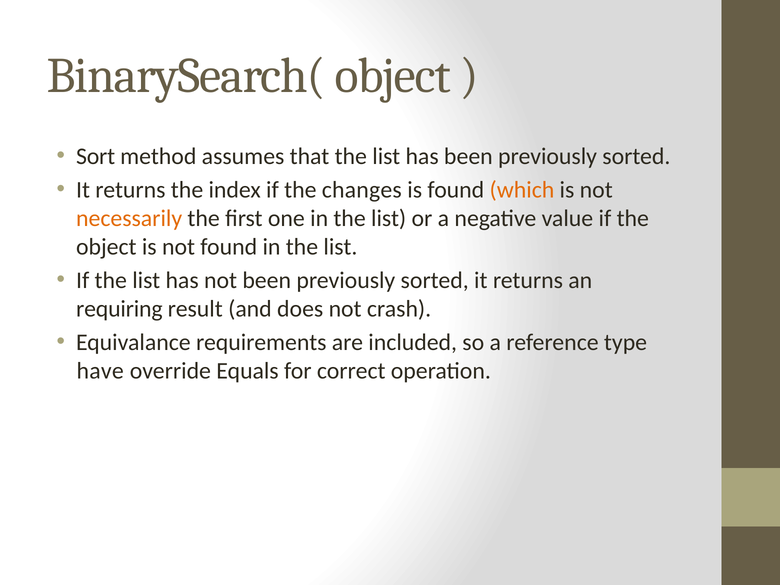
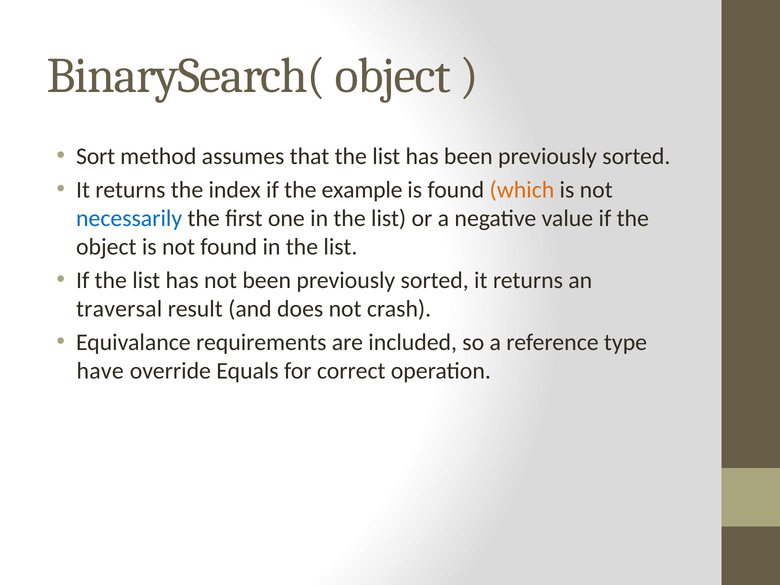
changes: changes -> example (362, 190)
necessarily colour: orange -> blue (129, 218)
requiring: requiring -> traversal (119, 309)
